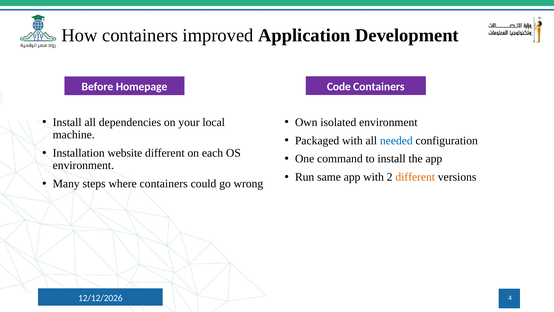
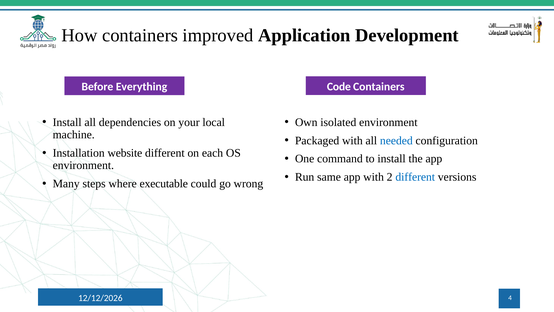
Homepage: Homepage -> Everything (142, 87)
different colour: orange -> blue (415, 177)
where containers: containers -> executable (164, 184)
